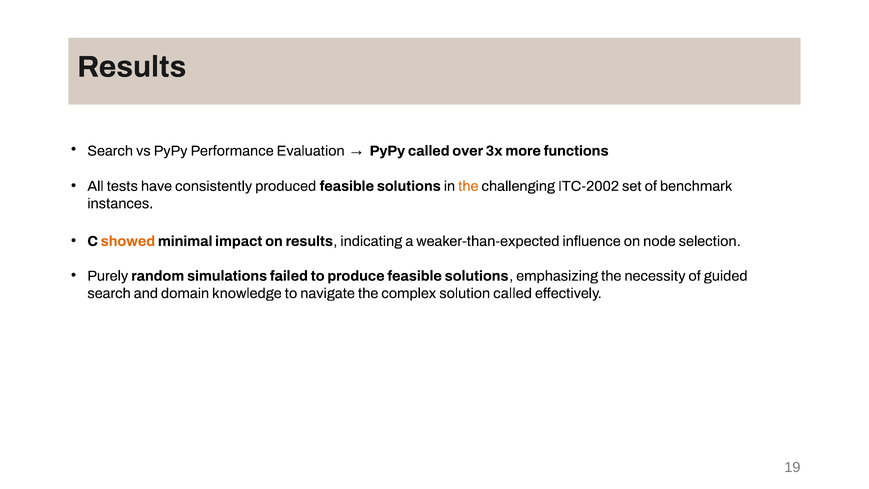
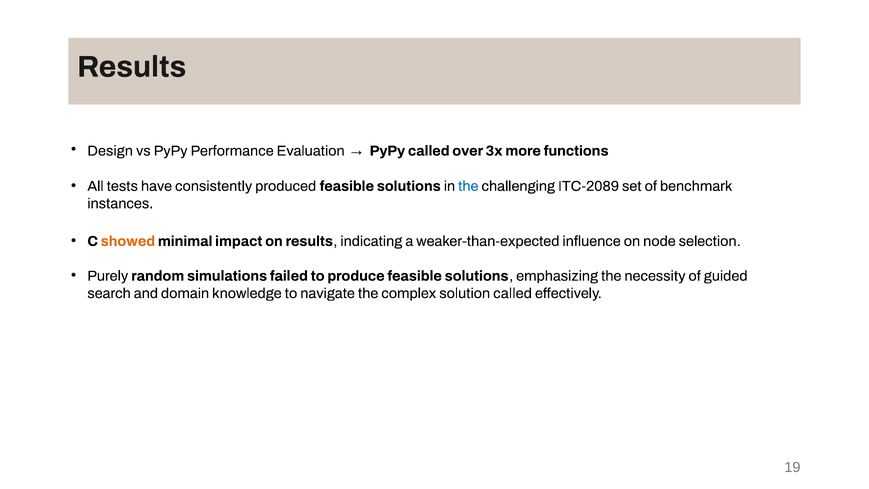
Search: Search -> Design (110, 151)
the colour: orange -> blue (468, 186)
ITC-2002: ITC-2002 -> ITC-2089 (589, 186)
